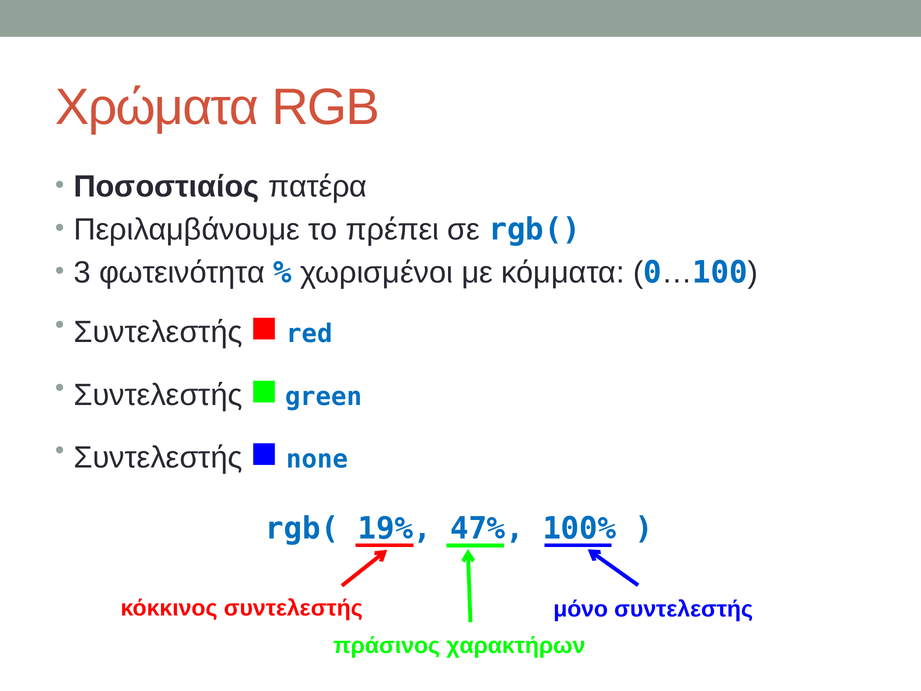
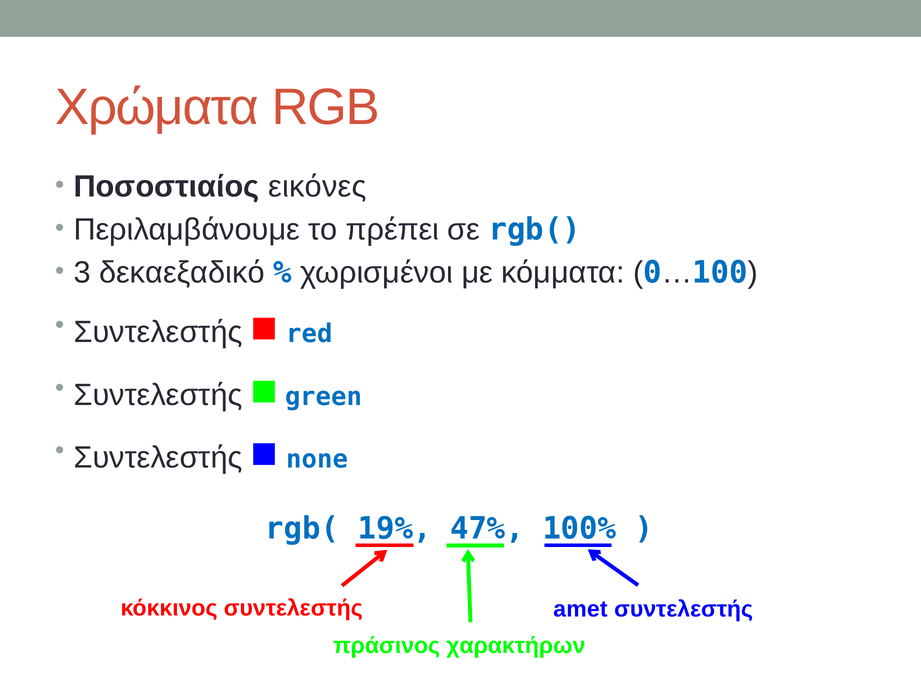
πατέρα: πατέρα -> εικόνες (317, 186)
φωτεινότητα: φωτεινότητα -> δεκαεξαδικό (182, 272)
μόνο: μόνο -> amet (580, 609)
